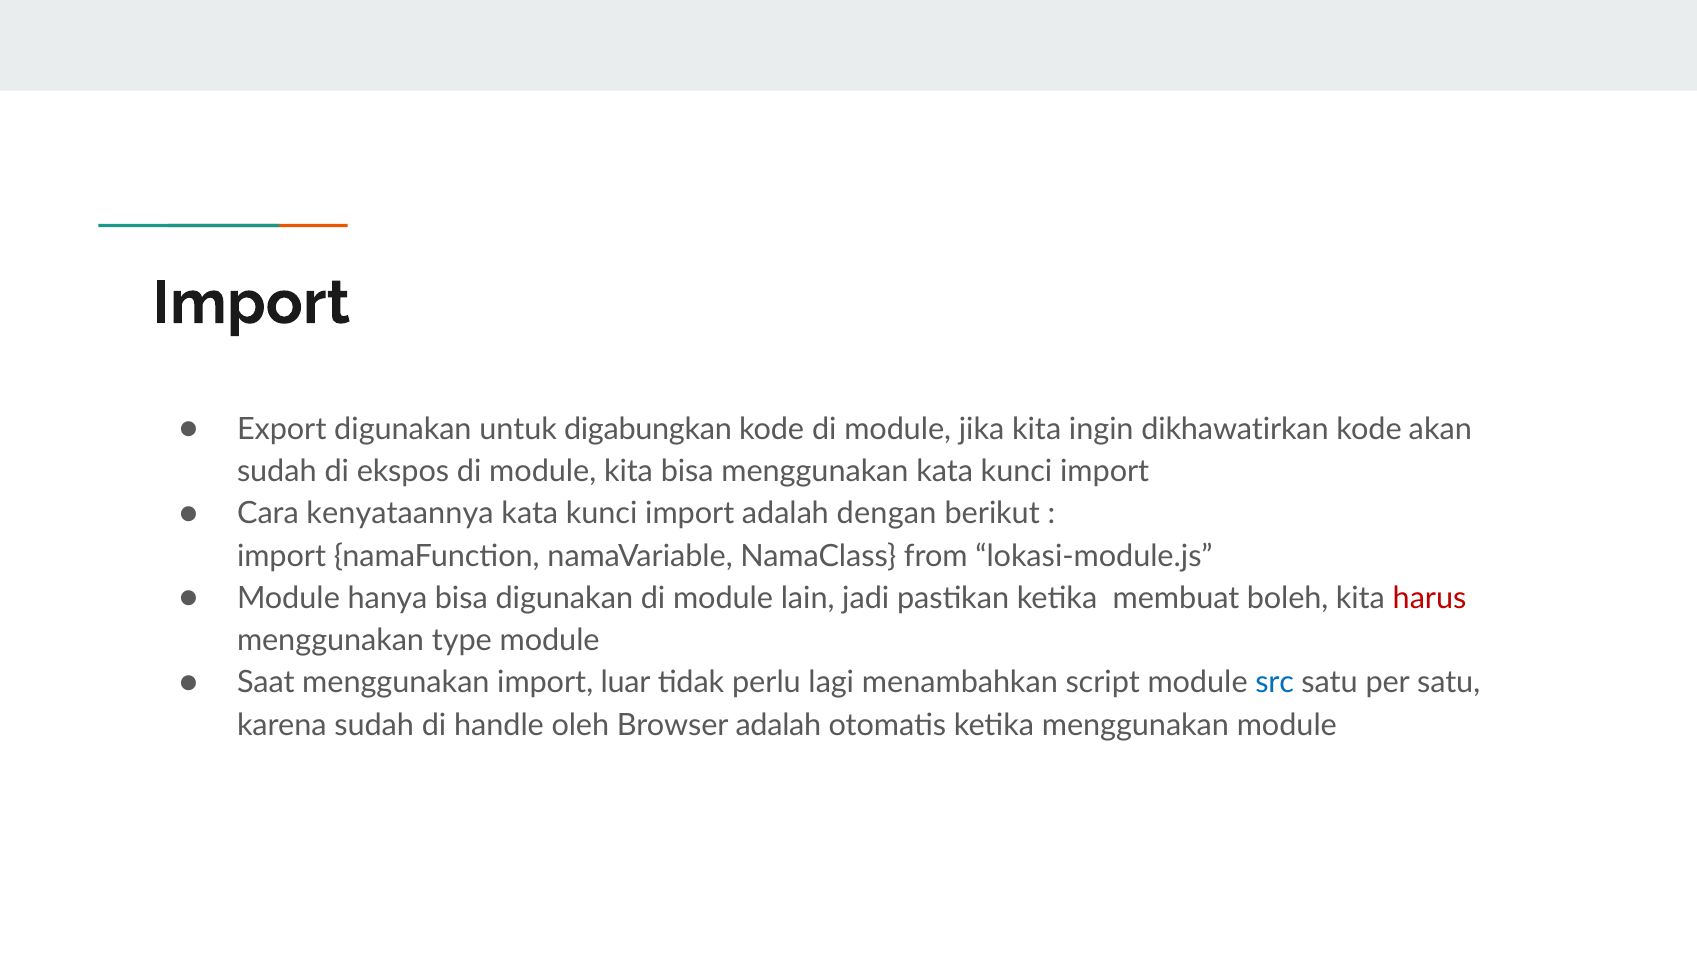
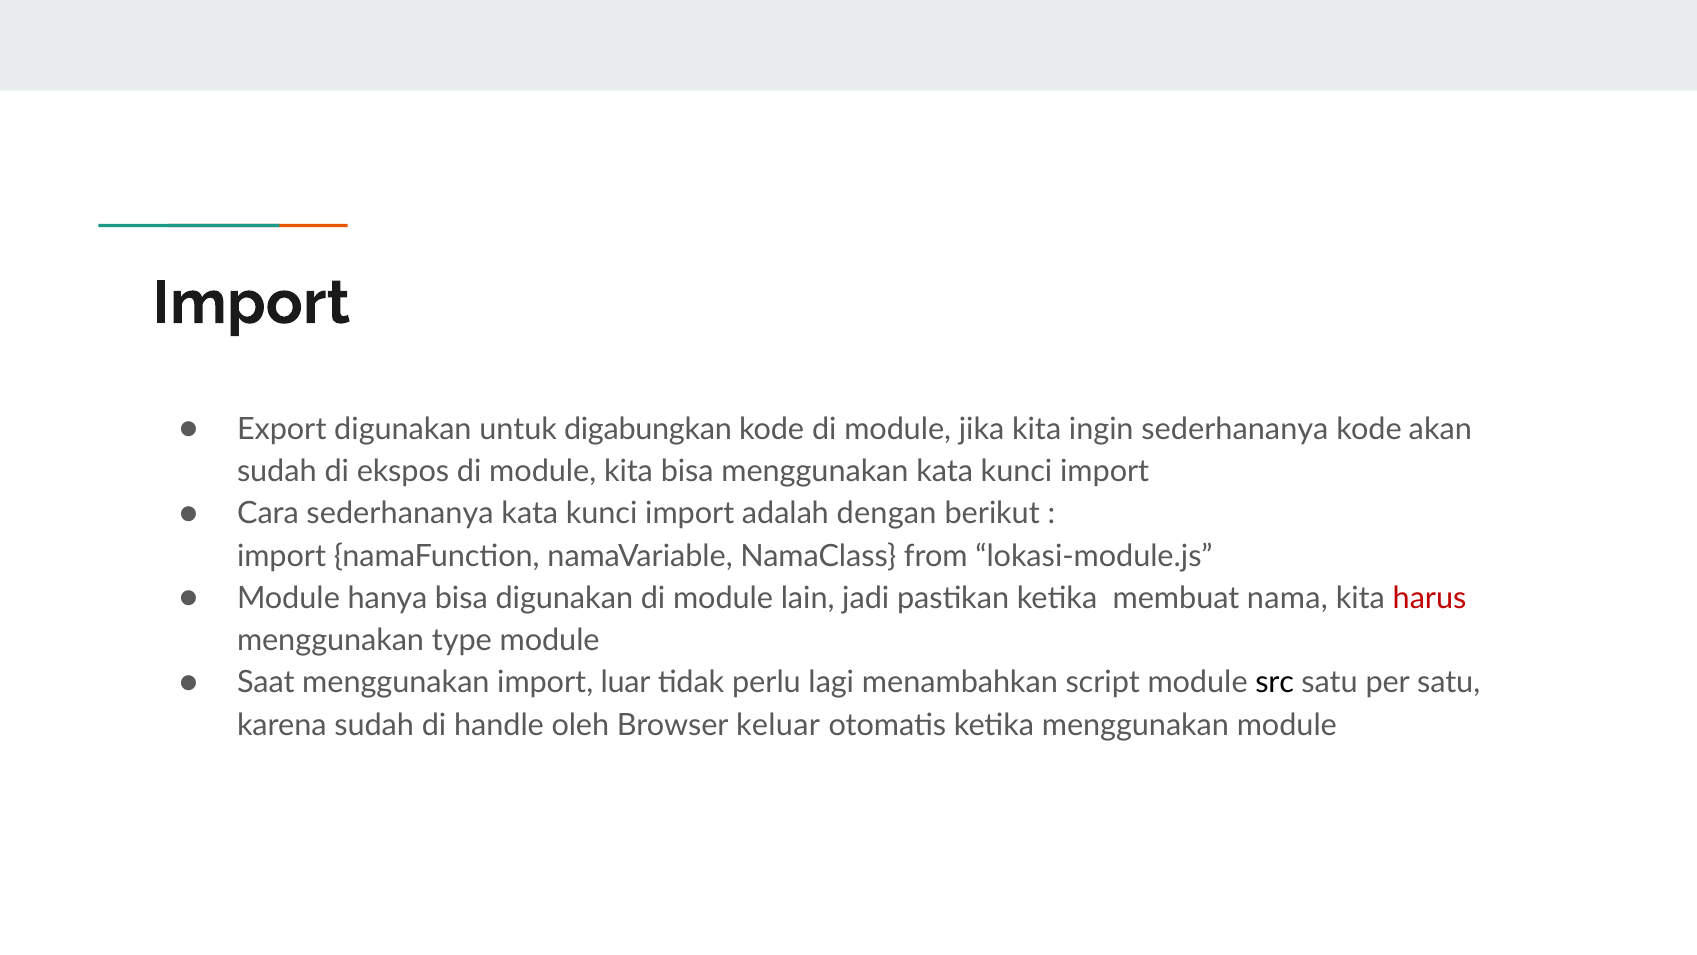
ingin dikhawatirkan: dikhawatirkan -> sederhananya (1235, 429)
Cara kenyataannya: kenyataannya -> sederhananya (400, 513)
boleh: boleh -> nama (1287, 598)
src colour: blue -> black (1275, 683)
Browser adalah: adalah -> keluar (778, 725)
